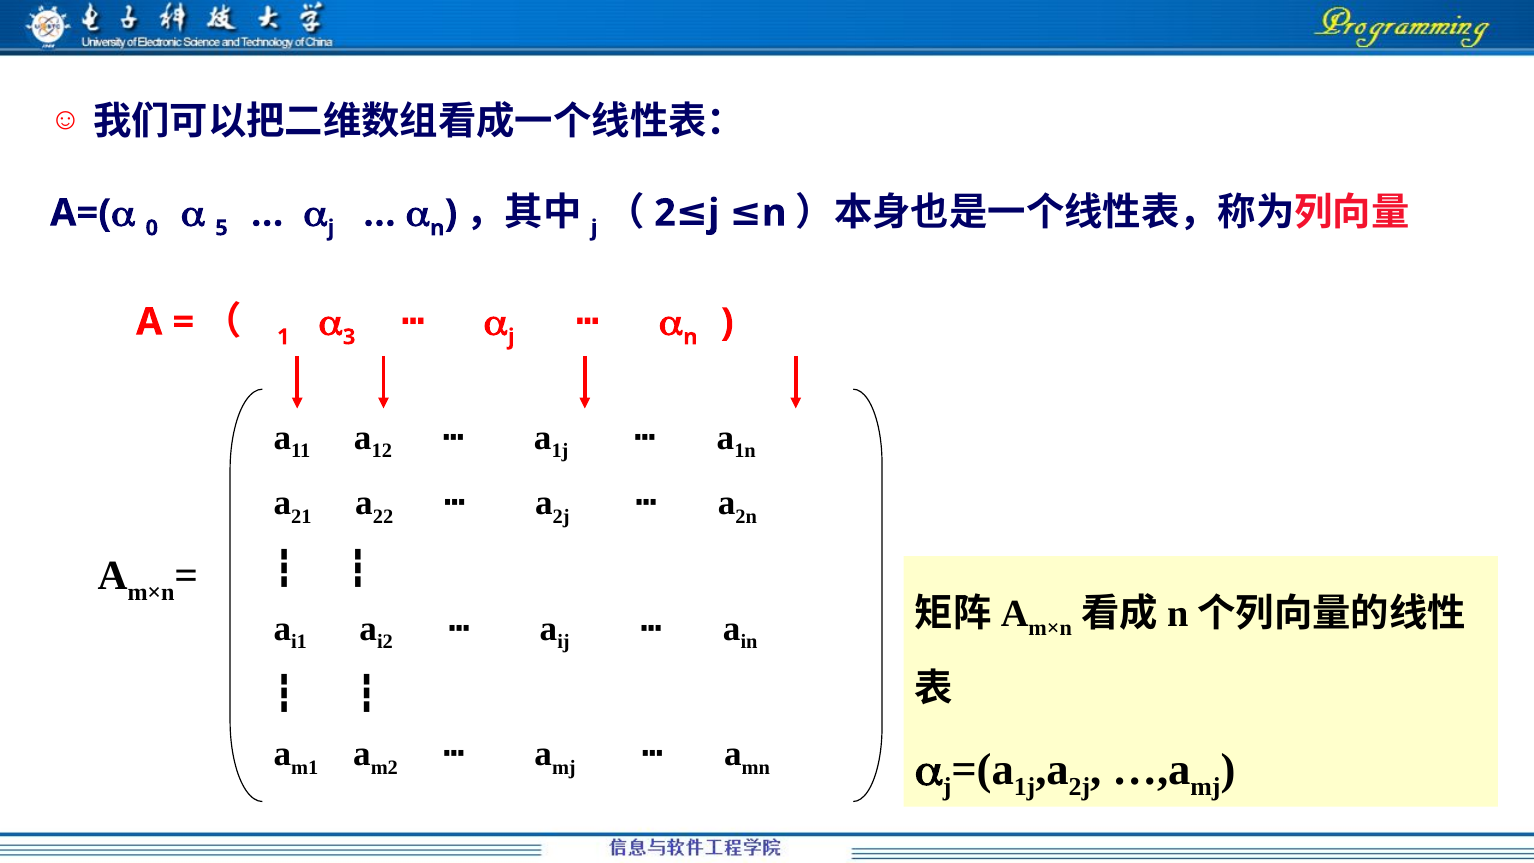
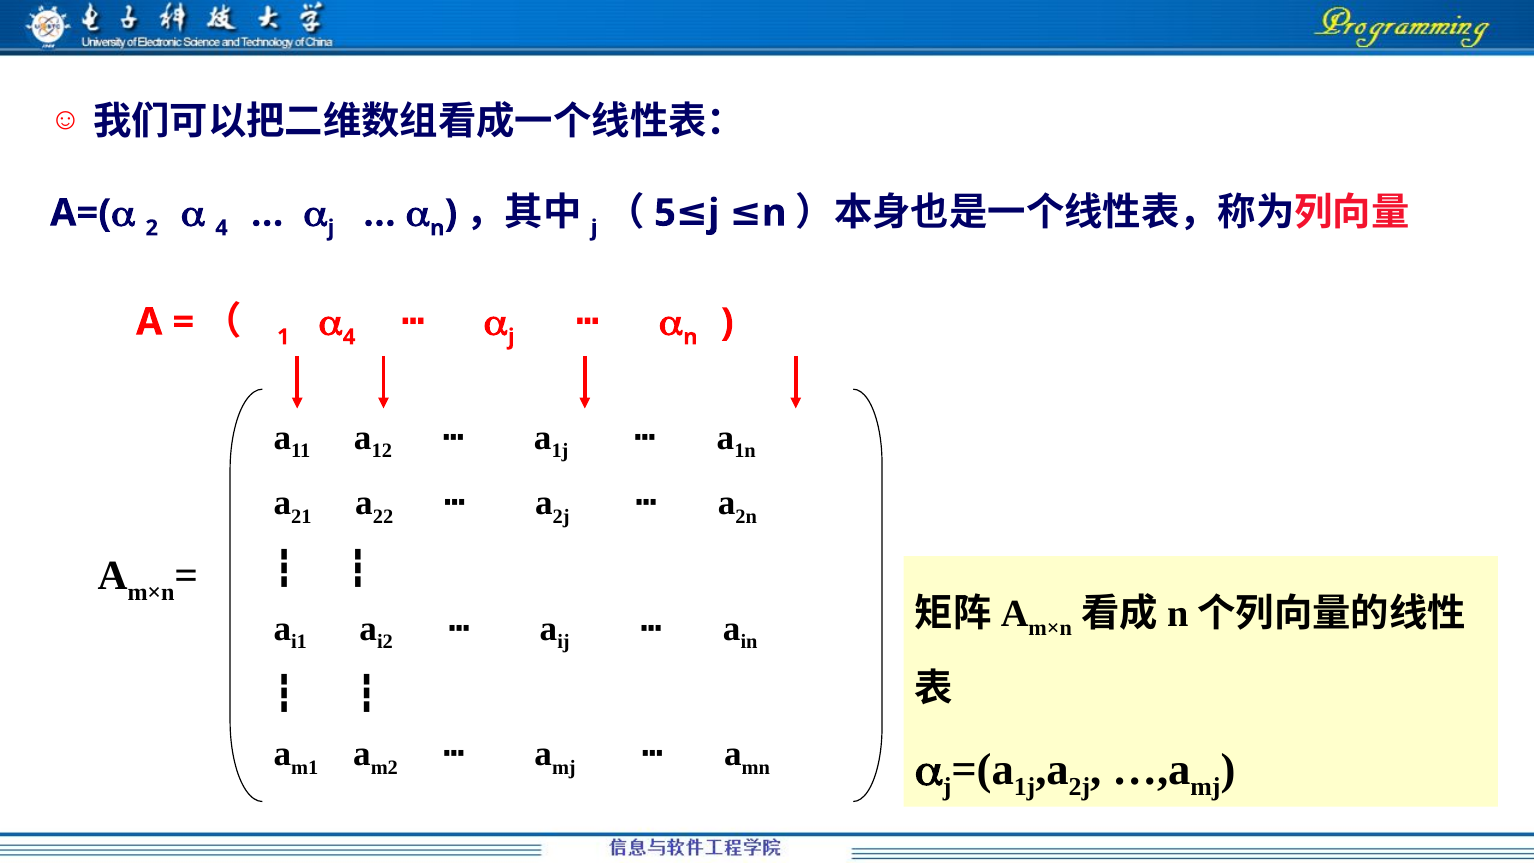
0: 0 -> 2 (152, 228)
5: 5 -> 4 (222, 228)
2: 2 -> 5 (665, 213)
3: 3 -> 4 (349, 337)
